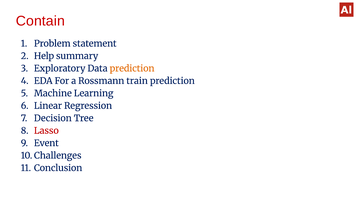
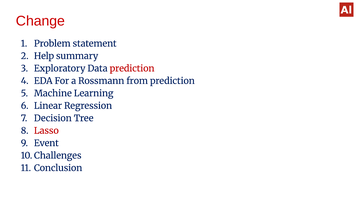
Contain: Contain -> Change (40, 21)
prediction colour: orange -> red (132, 69)
train: train -> from (137, 81)
